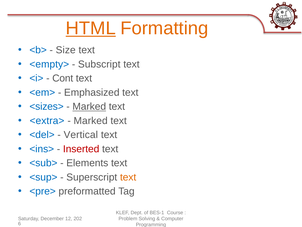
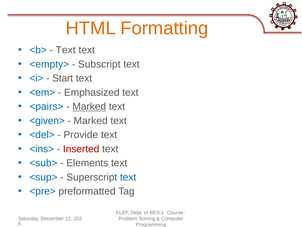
HTML underline: present -> none (91, 28)
Size: Size -> Text (66, 50)
Cont: Cont -> Start (63, 78)
<sizes>: <sizes> -> <pairs> (46, 106)
<extra>: <extra> -> <given> (47, 120)
Vertical: Vertical -> Provide (81, 135)
text colour: orange -> blue (128, 177)
